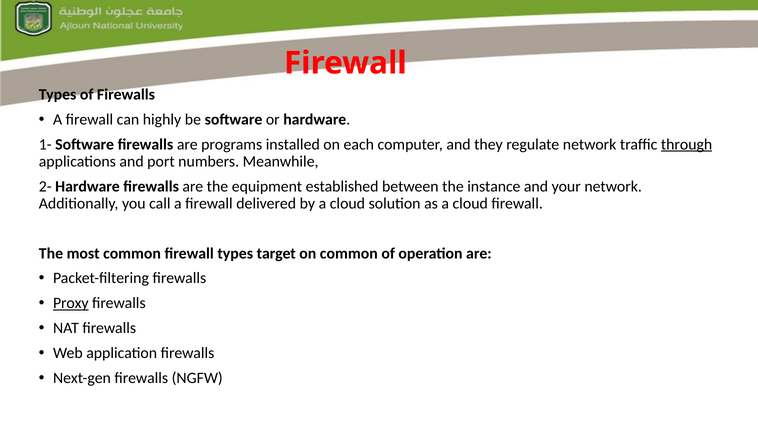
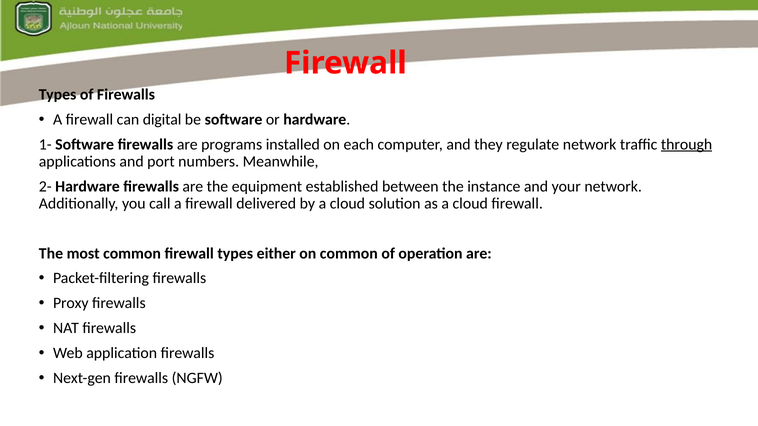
highly: highly -> digital (162, 120)
target: target -> either (276, 254)
Proxy underline: present -> none (71, 303)
